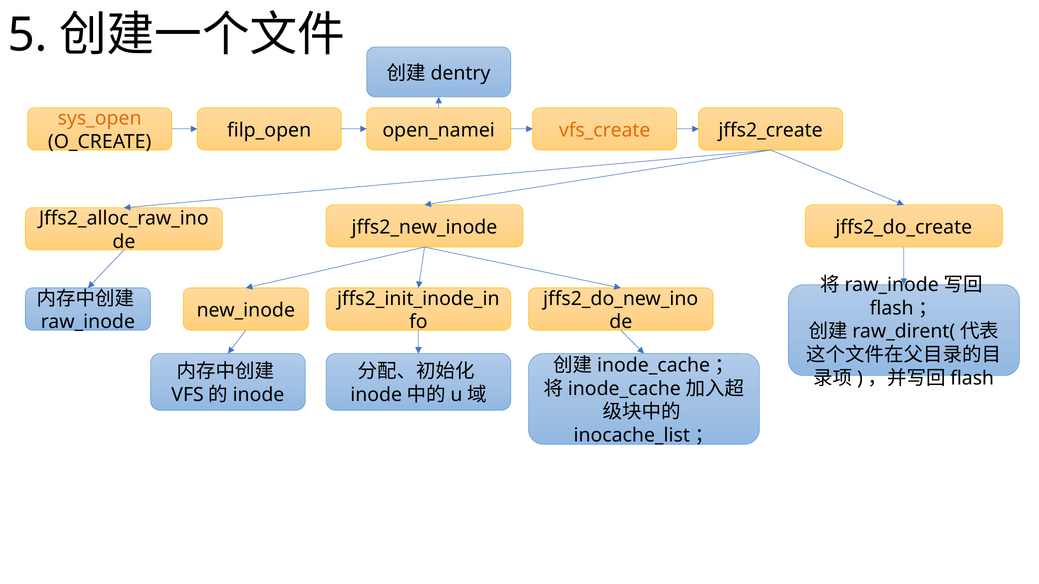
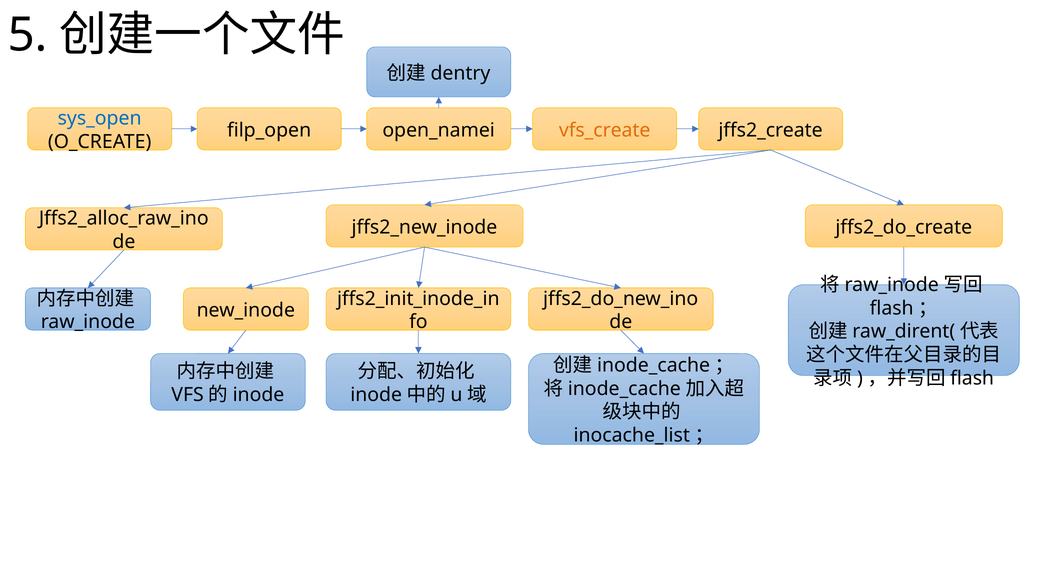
sys_open colour: orange -> blue (100, 119)
